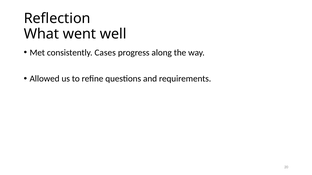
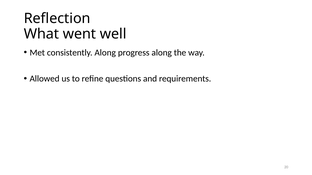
consistently Cases: Cases -> Along (105, 53)
